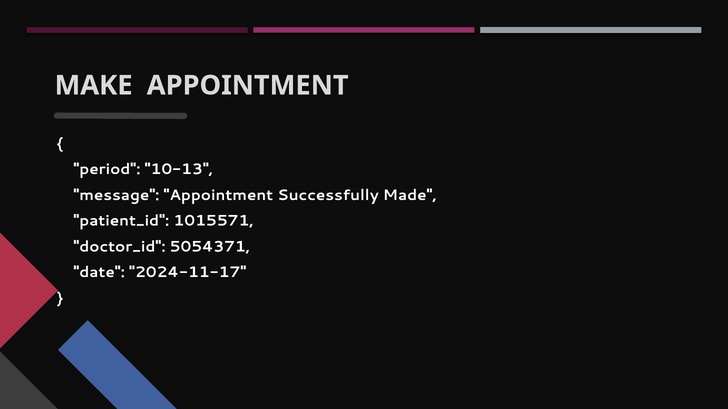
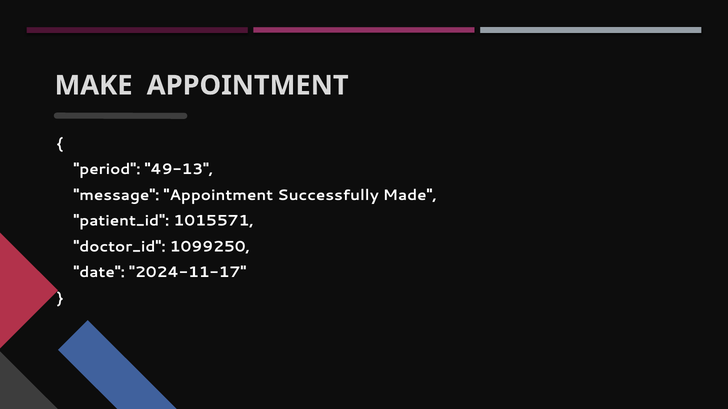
10-13: 10-13 -> 49-13 (179, 170)
5054371: 5054371 -> 1099250 (210, 247)
